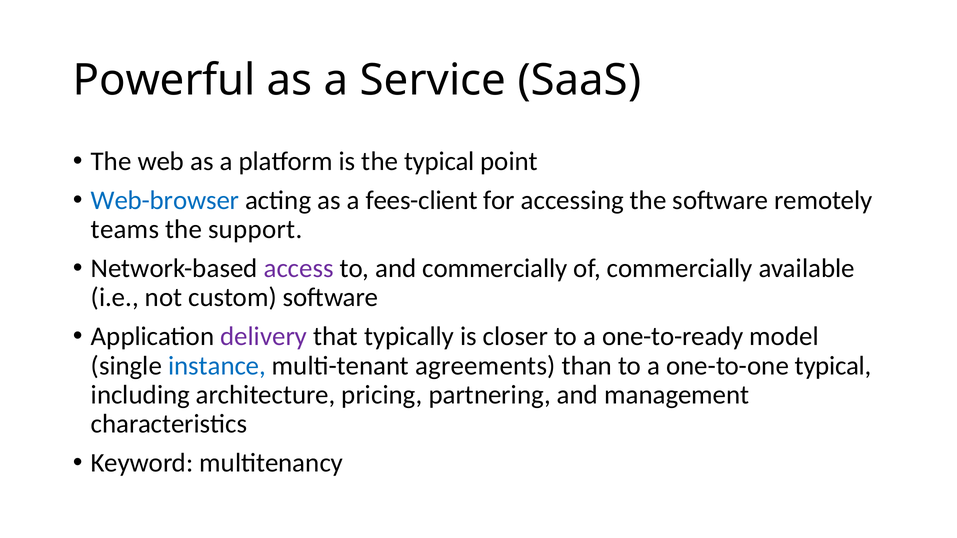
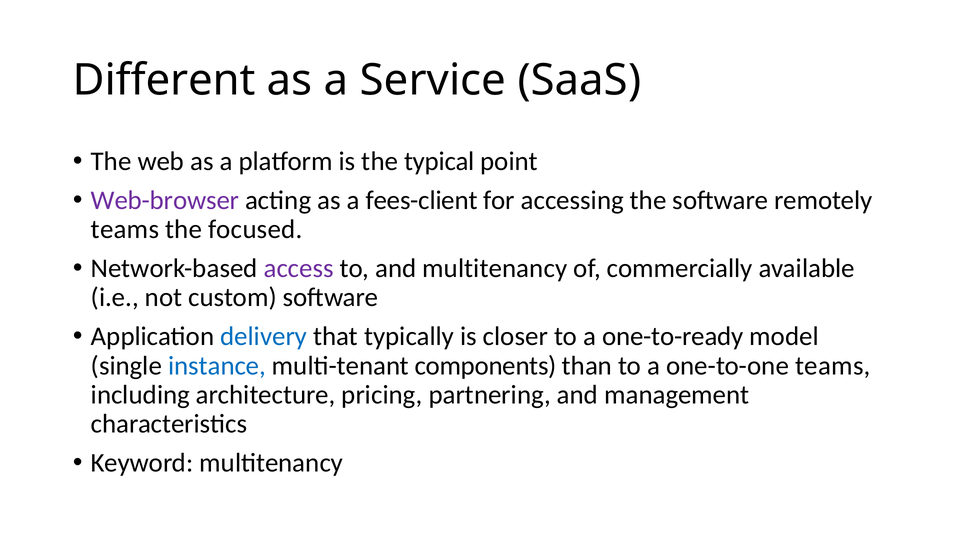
Powerful: Powerful -> Different (164, 80)
Web-browser colour: blue -> purple (165, 200)
support: support -> focused (255, 229)
and commercially: commercially -> multitenancy (495, 269)
delivery colour: purple -> blue (264, 337)
agreements: agreements -> components (486, 366)
one-to-one typical: typical -> teams (833, 366)
